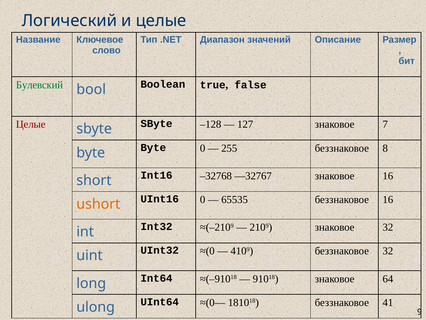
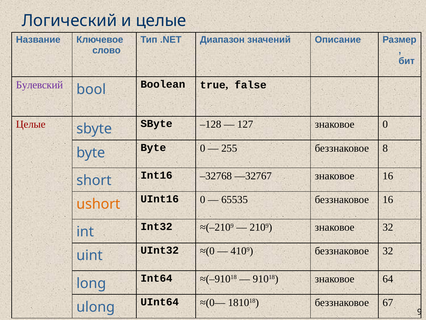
Булевский colour: green -> purple (39, 85)
знаковое 7: 7 -> 0 (385, 124)
41: 41 -> 67 (388, 302)
